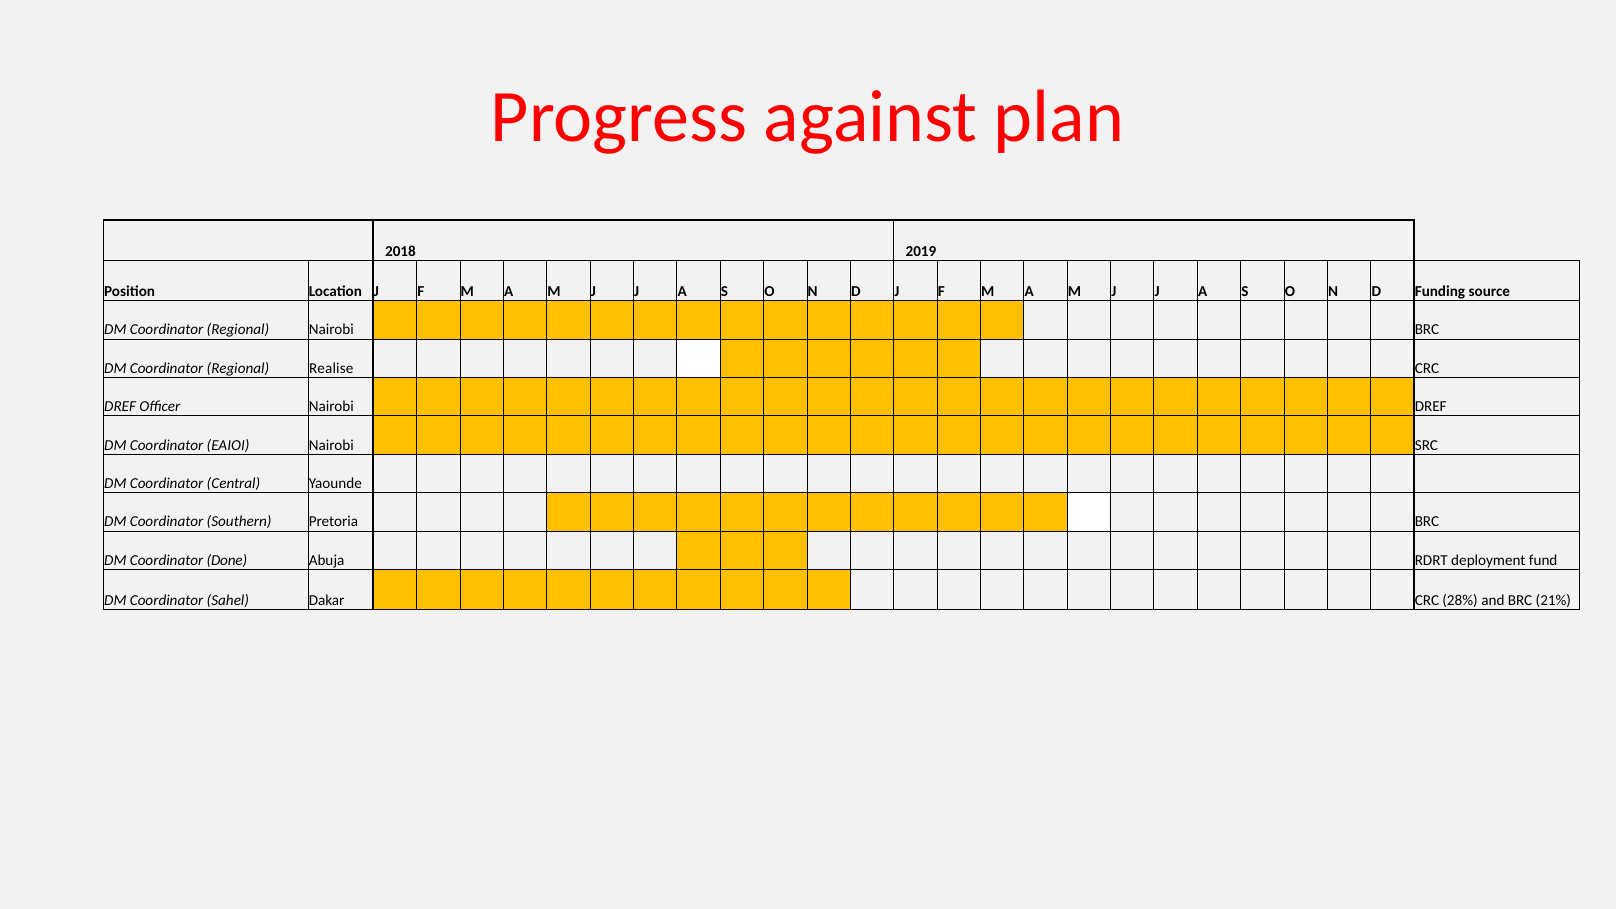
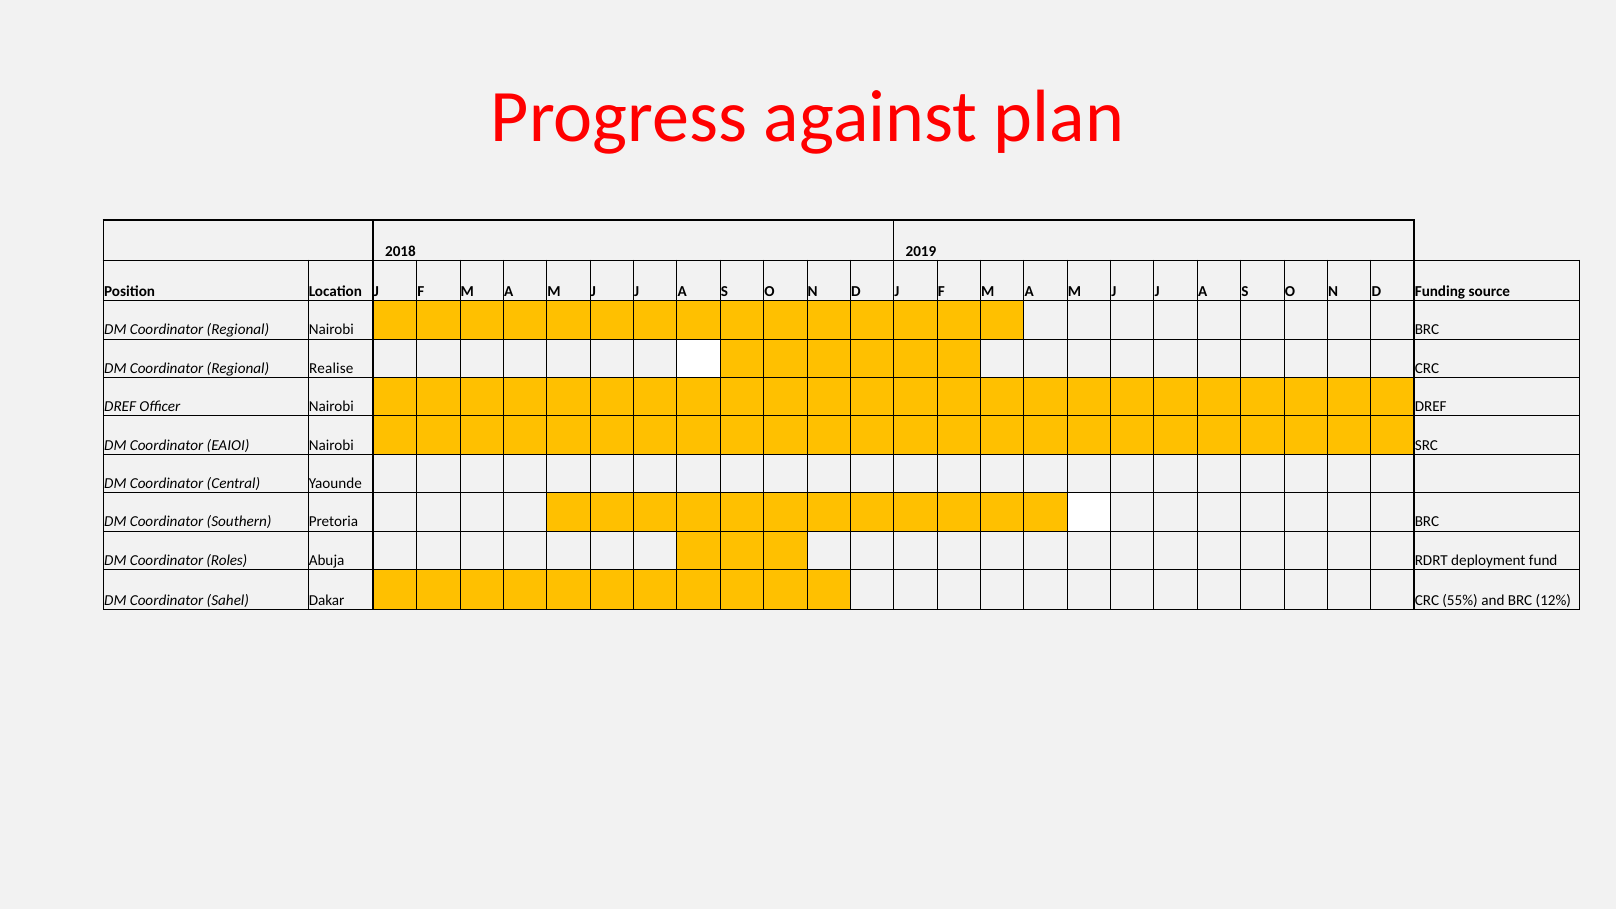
Done: Done -> Roles (227, 560)
28%: 28% -> 55% (1460, 601)
21%: 21% -> 12% (1553, 601)
